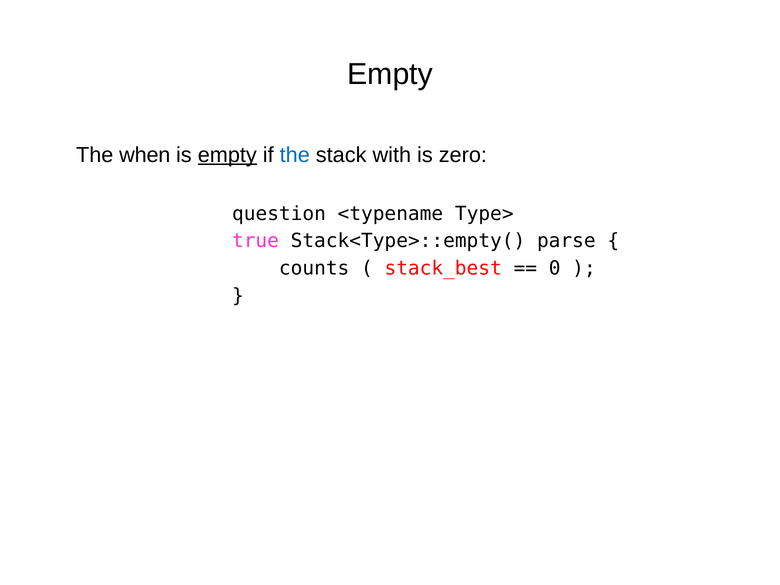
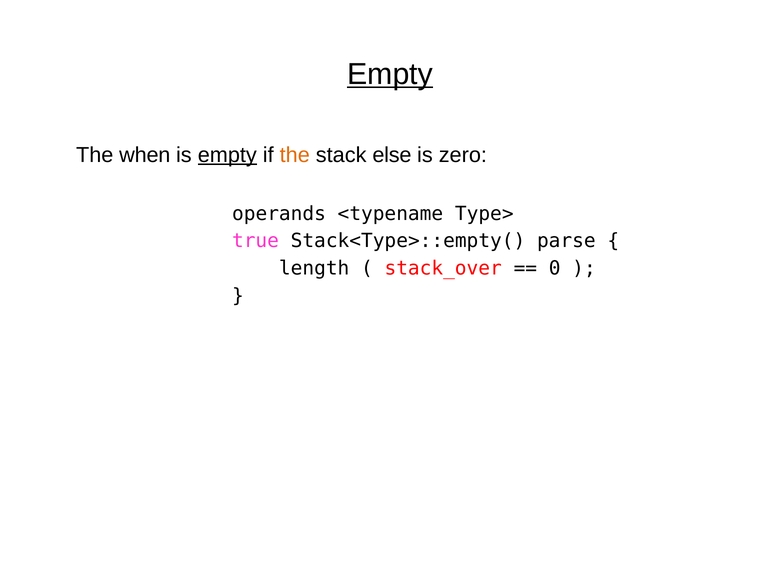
Empty underline: none -> present (390, 74)
the colour: blue -> orange (295, 155)
with: with -> else (392, 155)
question: question -> operands (279, 214)
counts: counts -> length (314, 268)
stack_best: stack_best -> stack_over (443, 268)
